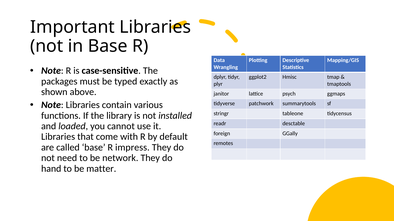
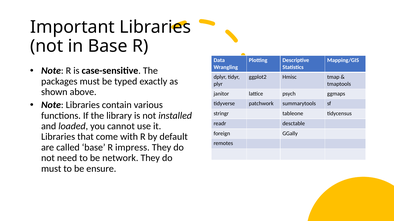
hand: hand -> must (51, 169)
matter: matter -> ensure (101, 169)
